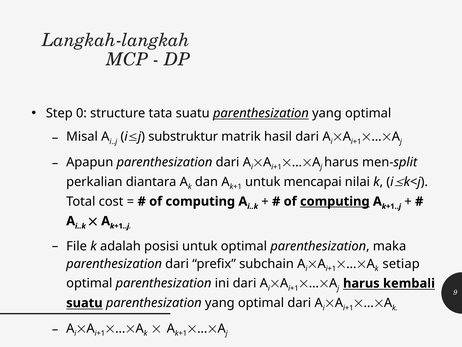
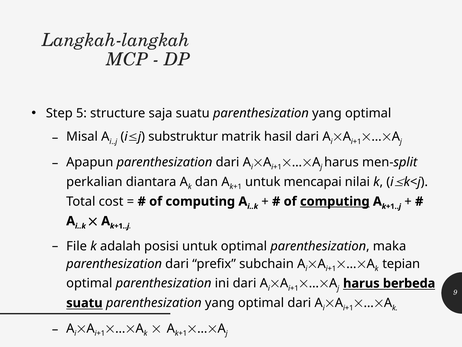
0: 0 -> 5 (81, 113)
tata: tata -> saja (161, 113)
parenthesization underline: present -> none (261, 113)
setiap: setiap -> tepian (401, 263)
kembali: kembali -> berbeda (409, 283)
